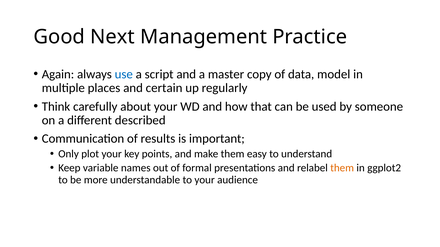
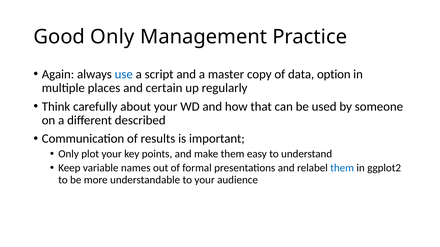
Good Next: Next -> Only (112, 37)
model: model -> option (334, 74)
them colour: orange -> blue (342, 168)
